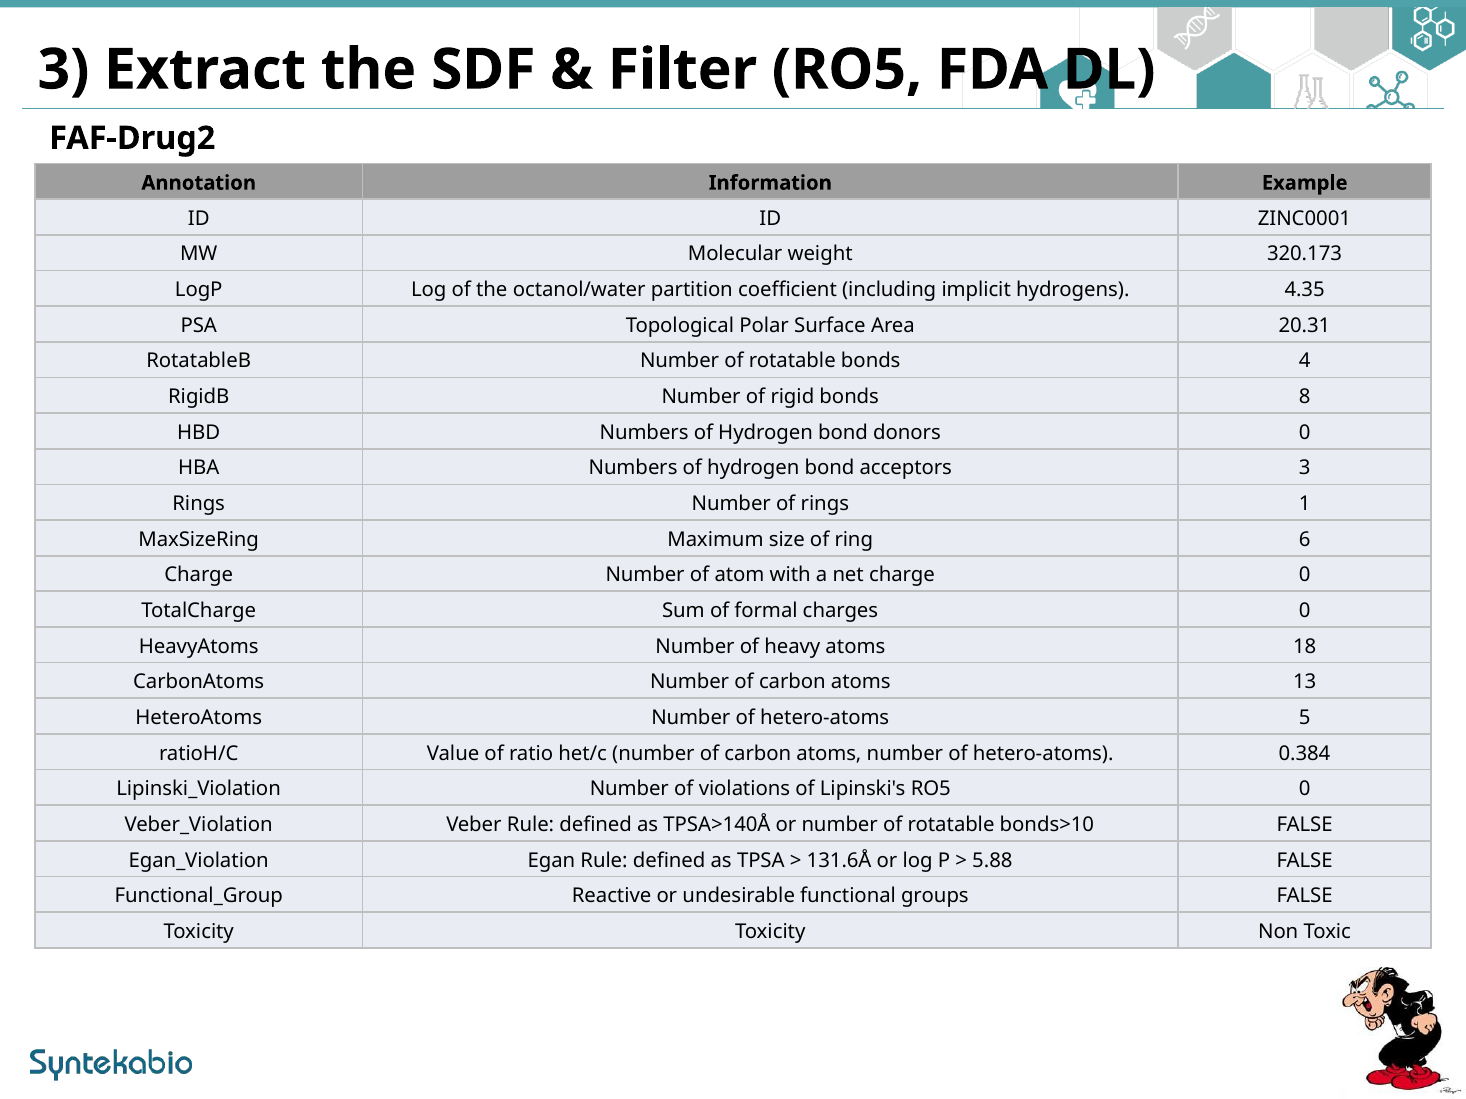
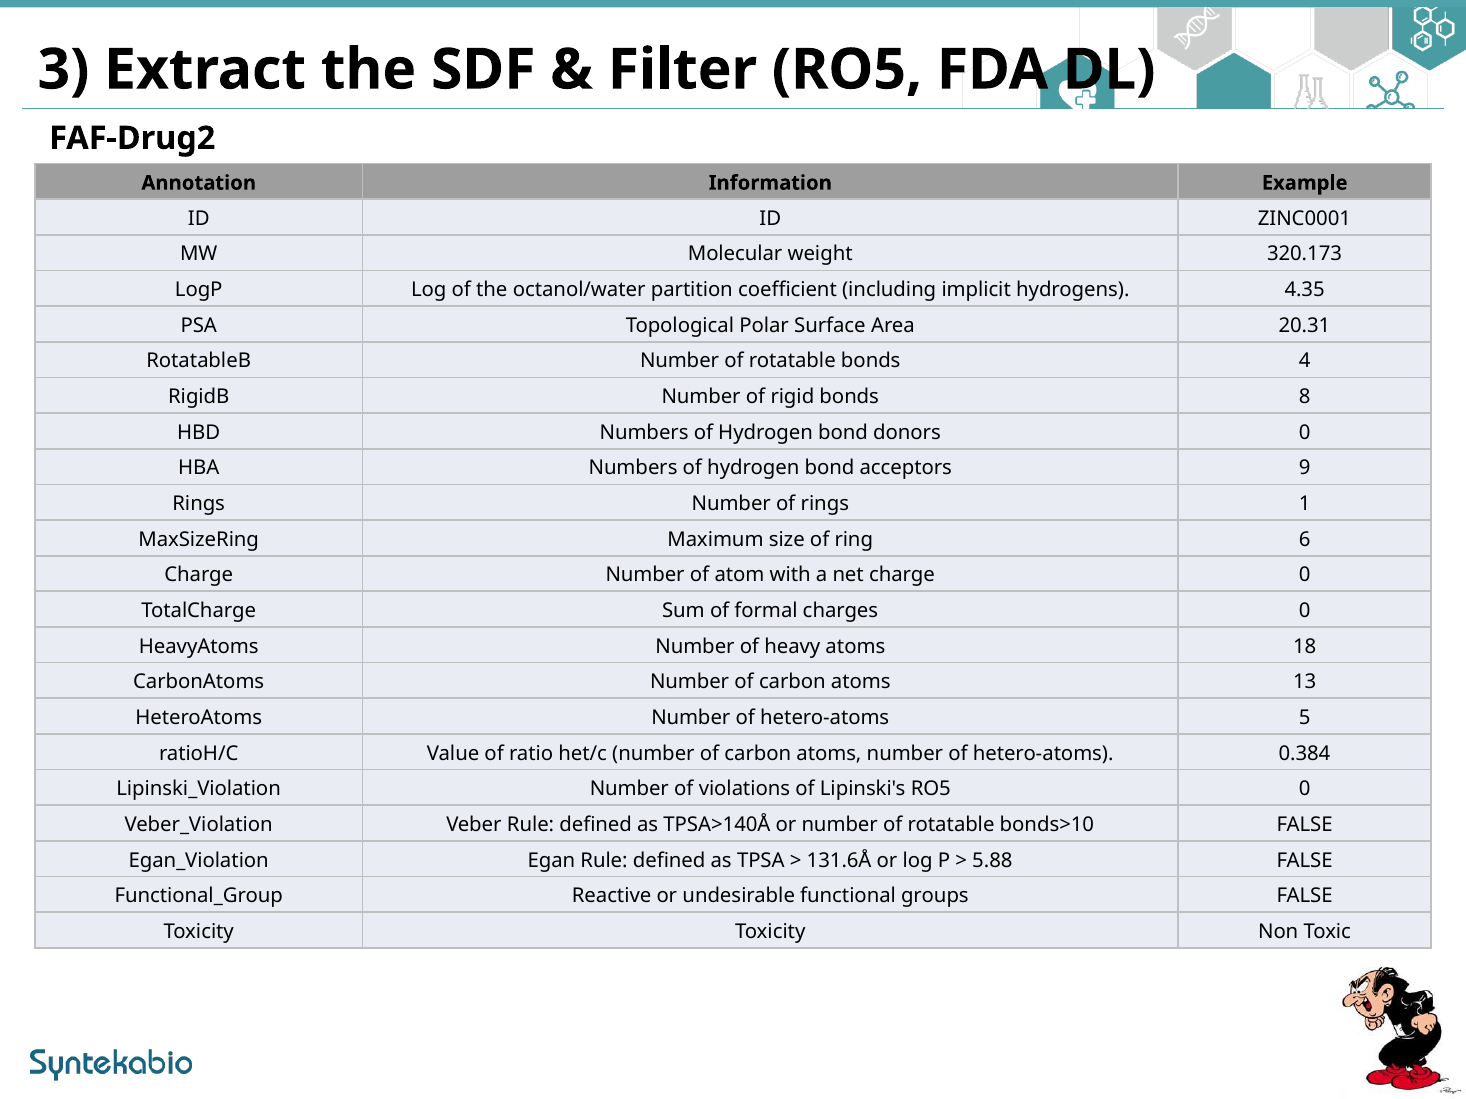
acceptors 3: 3 -> 9 (1305, 468)
